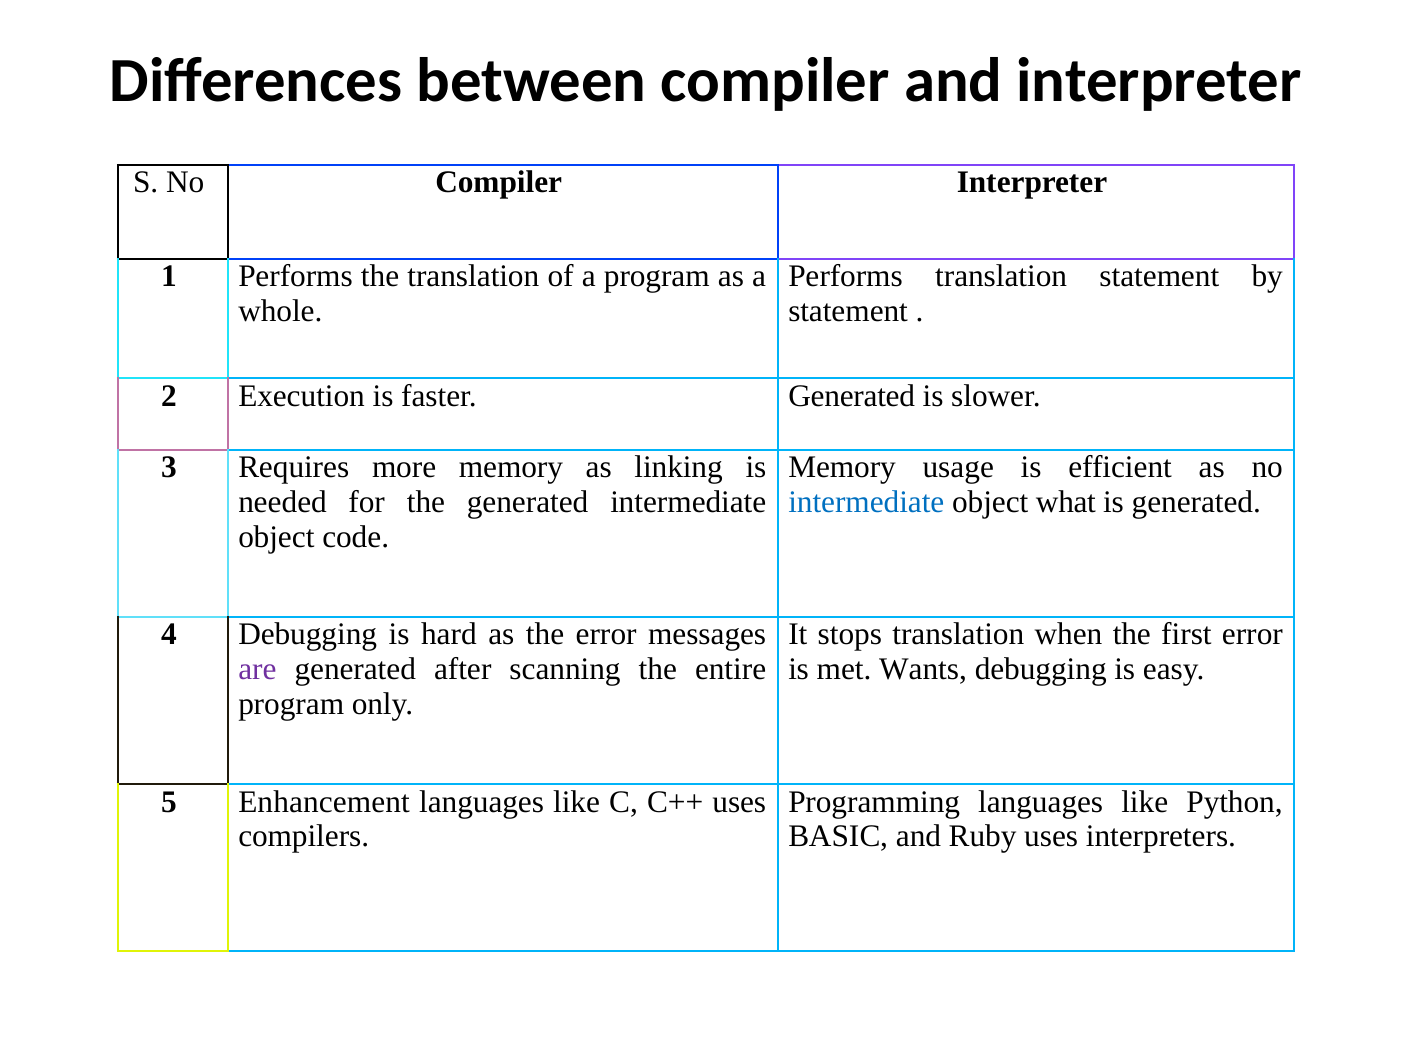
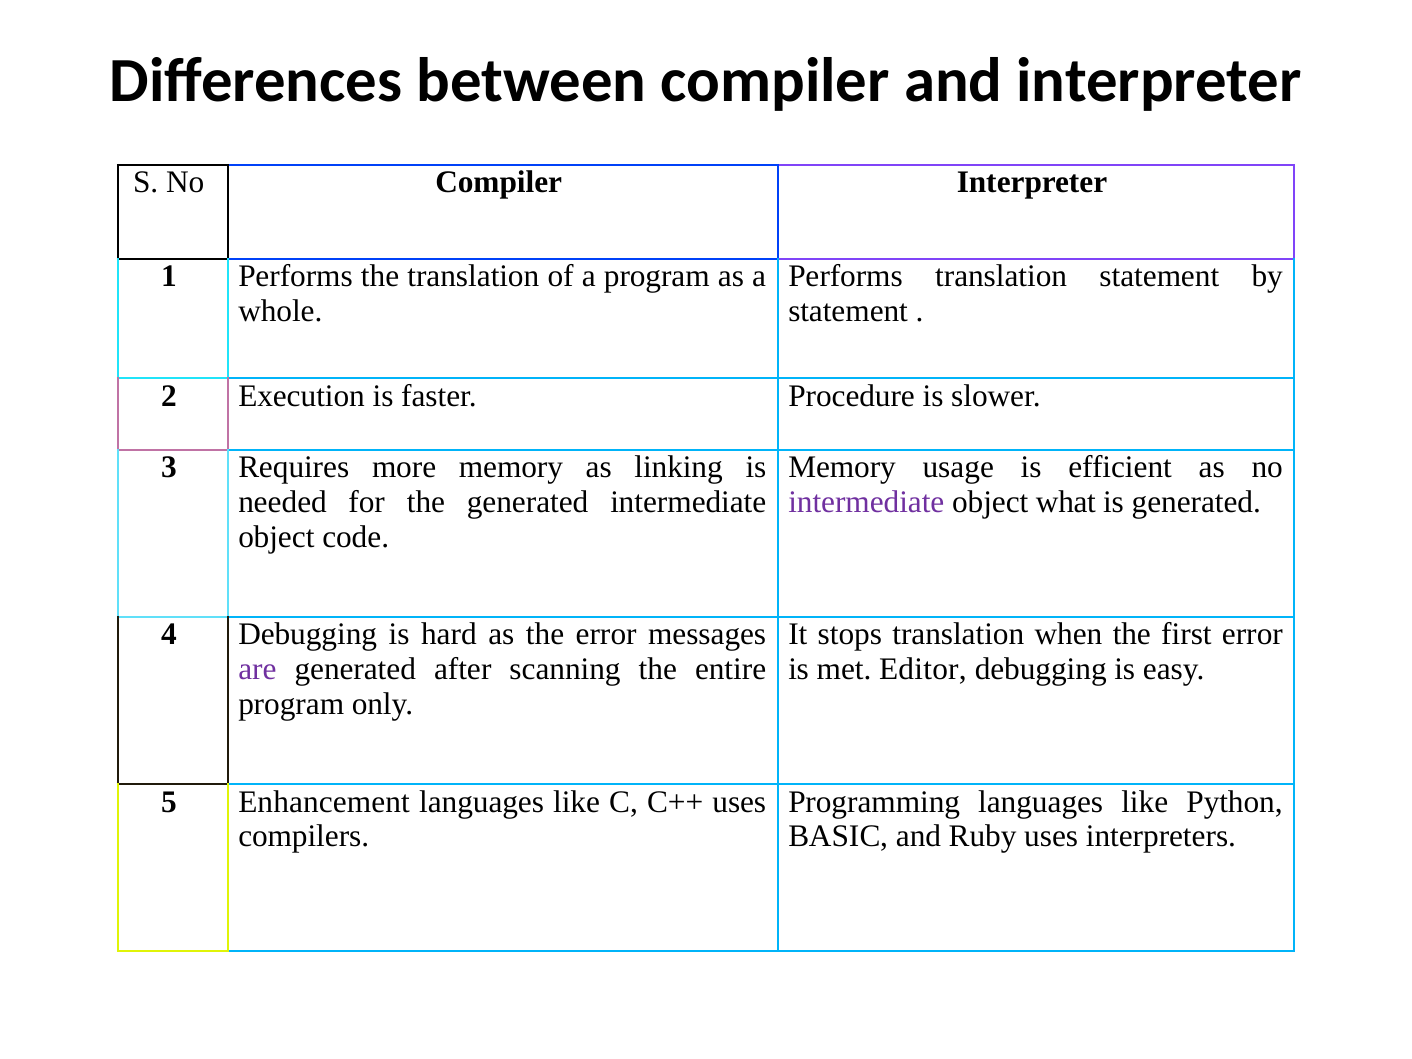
faster Generated: Generated -> Procedure (852, 396)
intermediate colour: blue -> purple (866, 502)
Wants: Wants -> Editor (923, 669)
